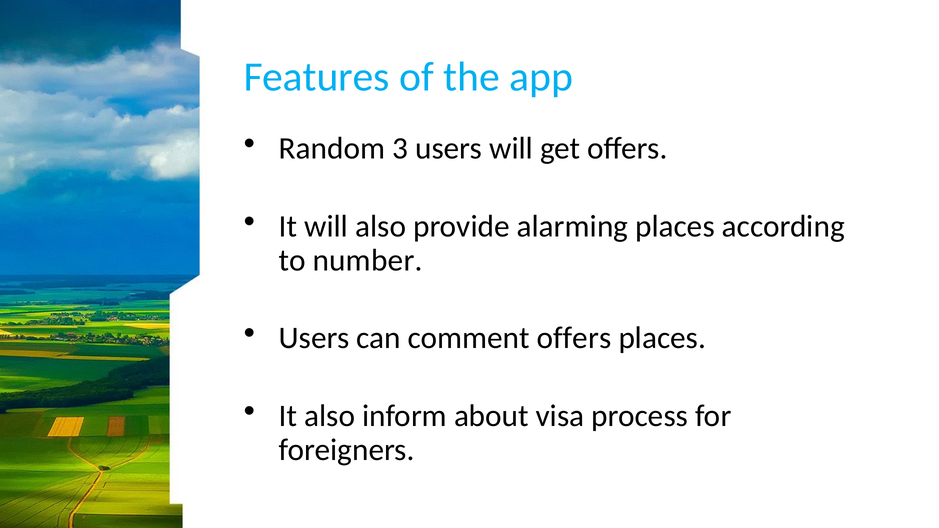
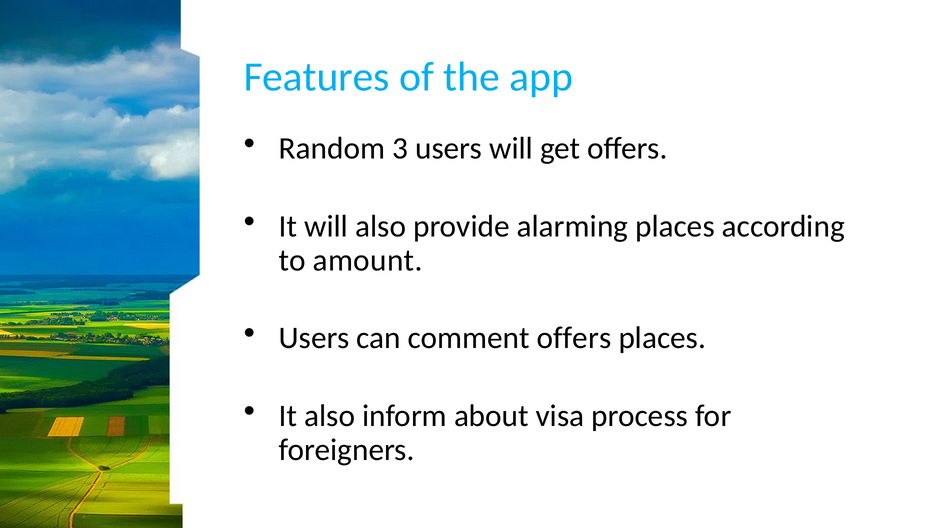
number: number -> amount (368, 260)
